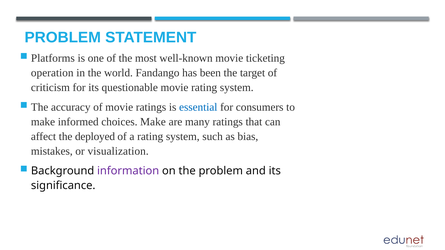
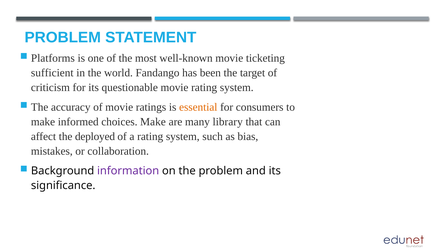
operation: operation -> sufficient (52, 73)
essential colour: blue -> orange (198, 107)
many ratings: ratings -> library (228, 122)
visualization: visualization -> collaboration (118, 151)
